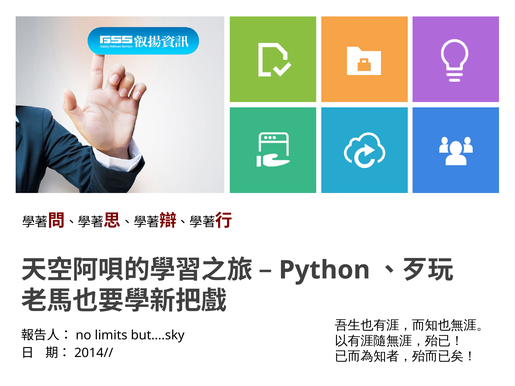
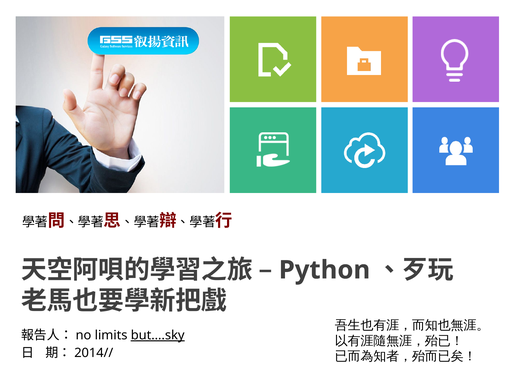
but….sky underline: none -> present (158, 336)
